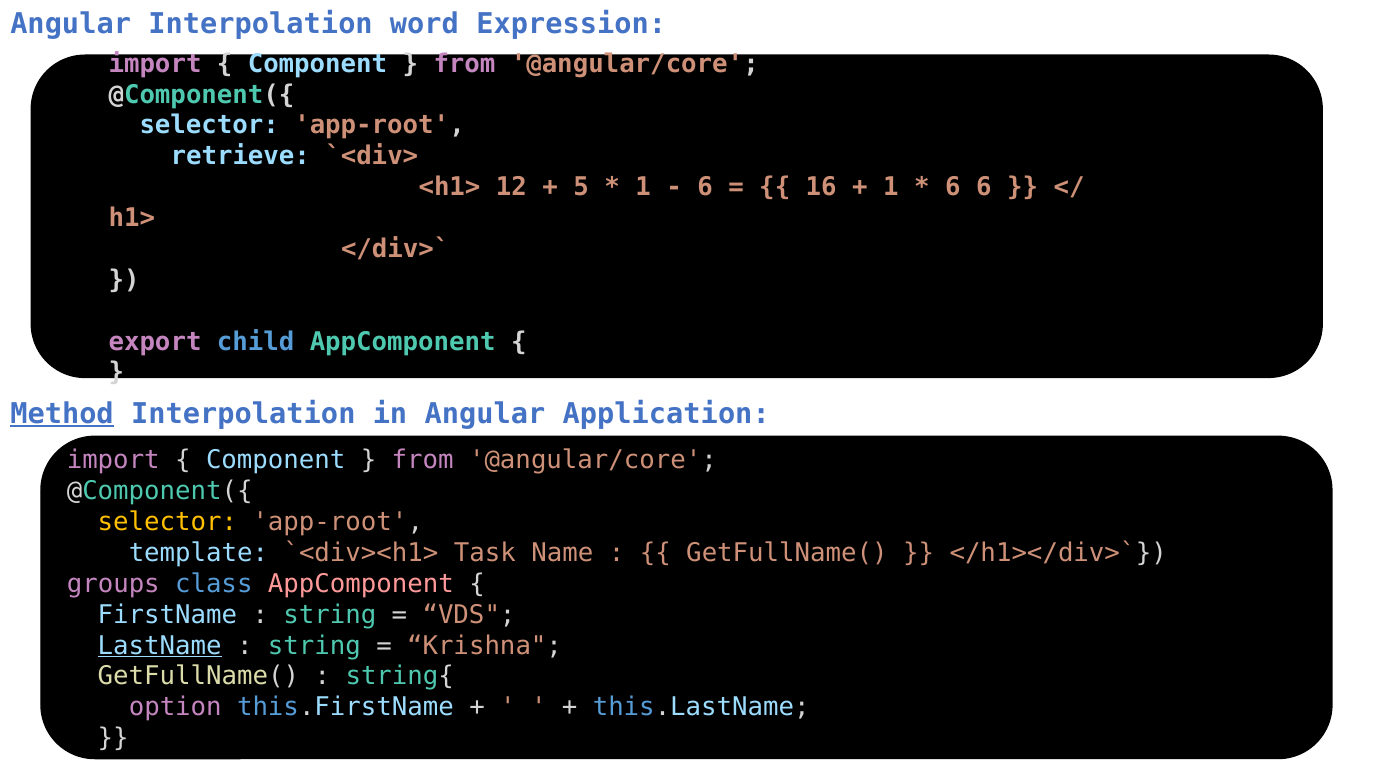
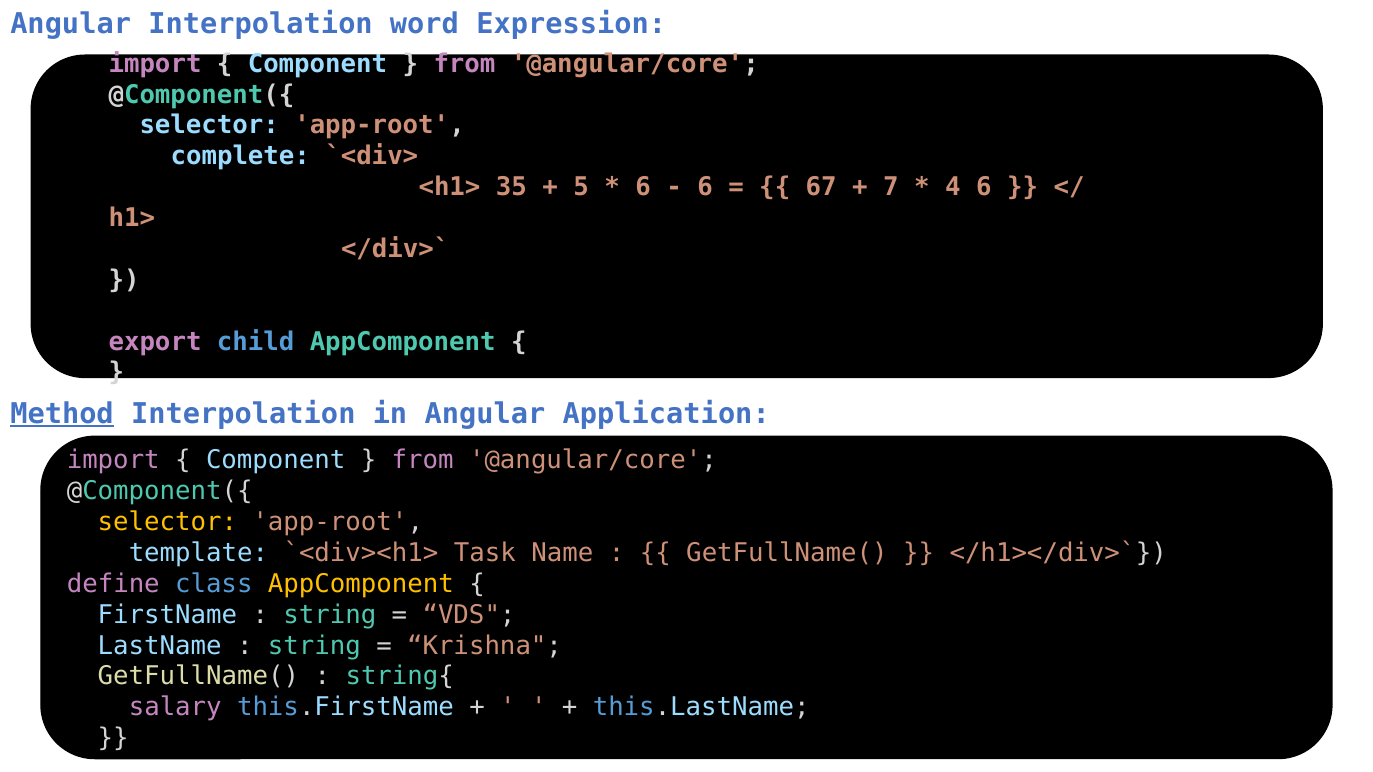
retrieve: retrieve -> complete (240, 156)
12: 12 -> 35 (511, 187)
1: 1 -> 6 (643, 187)
16: 16 -> 67 (821, 187)
1: 1 -> 7 (891, 187)
6: 6 -> 4 (953, 187)
groups: groups -> define (113, 584)
AppComponent colour: pink -> yellow (361, 584)
LastName underline: present -> none (160, 646)
option: option -> salary (175, 708)
